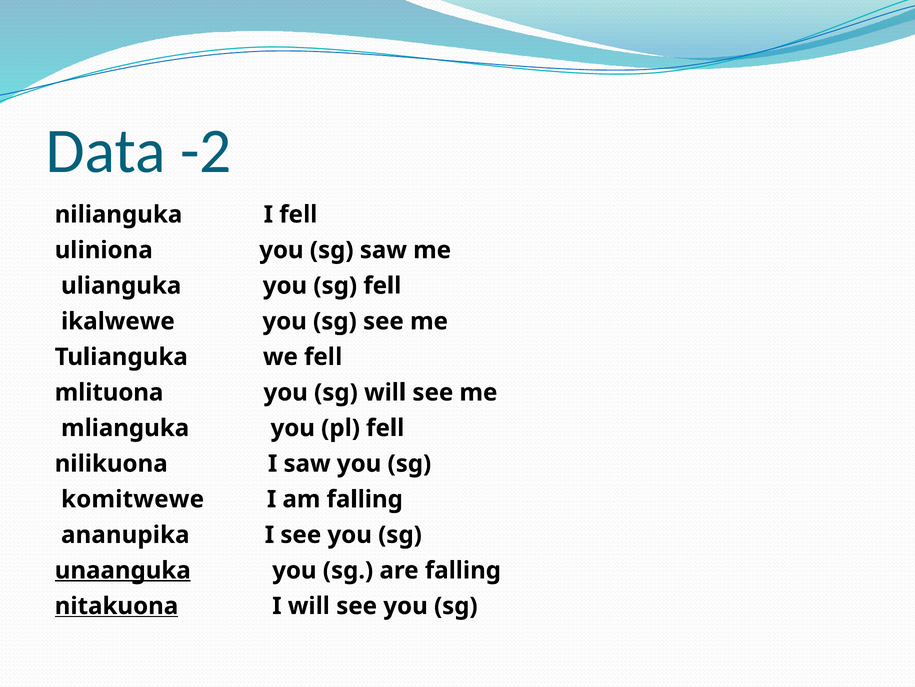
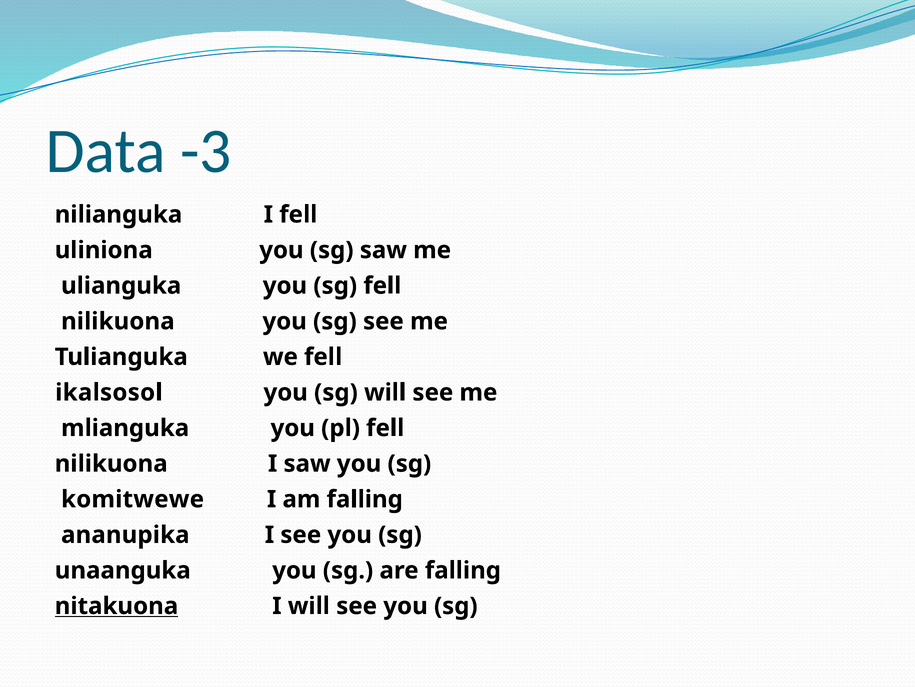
-2: -2 -> -3 (206, 151)
ikalwewe: ikalwewe -> nilikuona (118, 321)
mlituona: mlituona -> ikalsosol (109, 392)
unaanguka underline: present -> none (123, 570)
